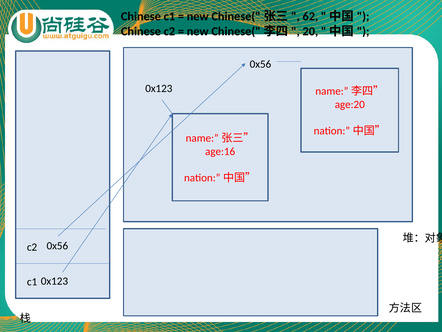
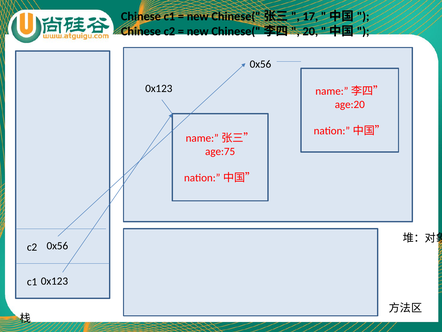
62: 62 -> 17 (310, 16)
age:16: age:16 -> age:75 (220, 151)
